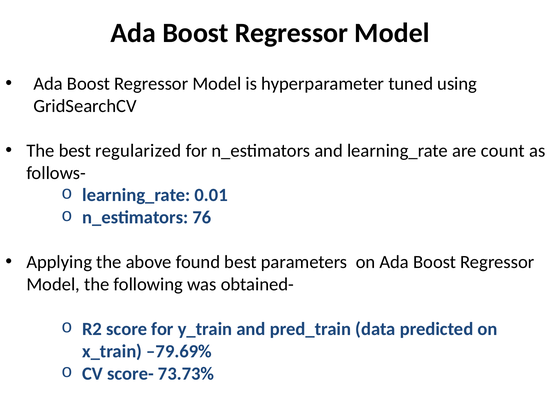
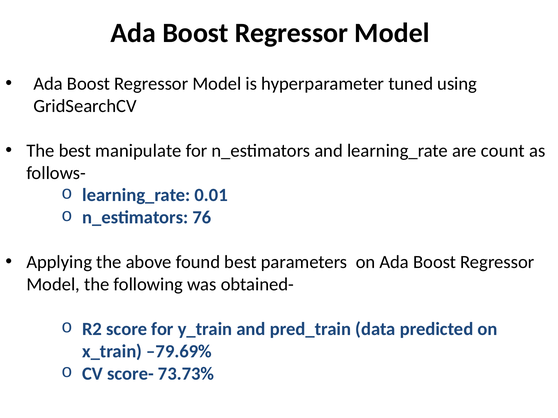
regularized: regularized -> manipulate (138, 151)
